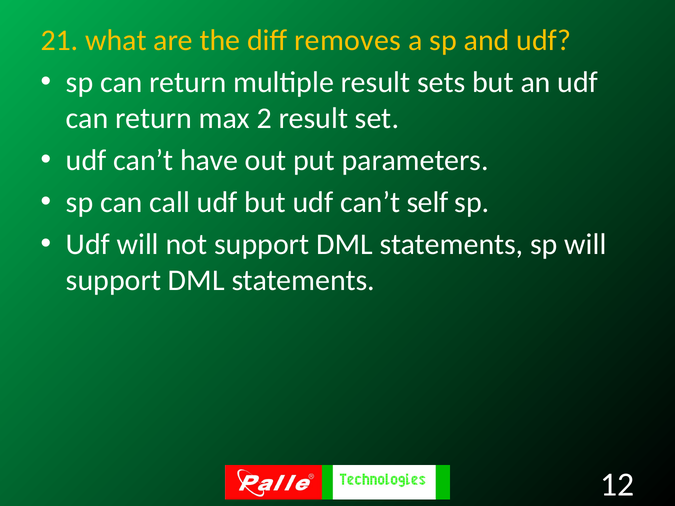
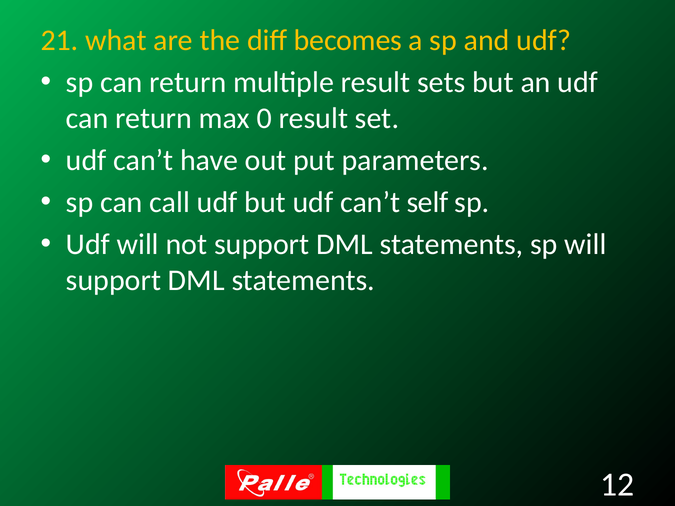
removes: removes -> becomes (348, 40)
2: 2 -> 0 (264, 118)
